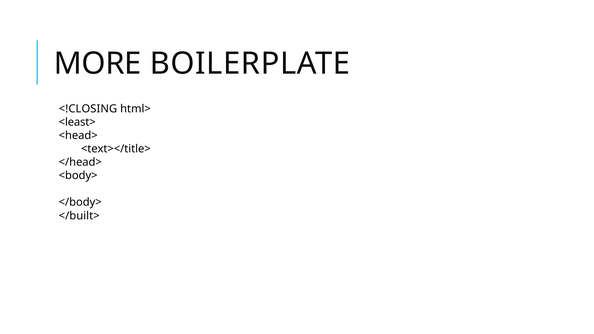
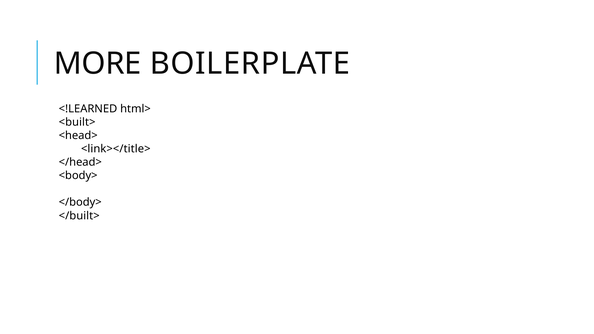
<!CLOSING: <!CLOSING -> <!LEARNED (88, 109)
<least>: <least> -> <built> (77, 122)
<text></title>: <text></title> -> <link></title> (116, 149)
